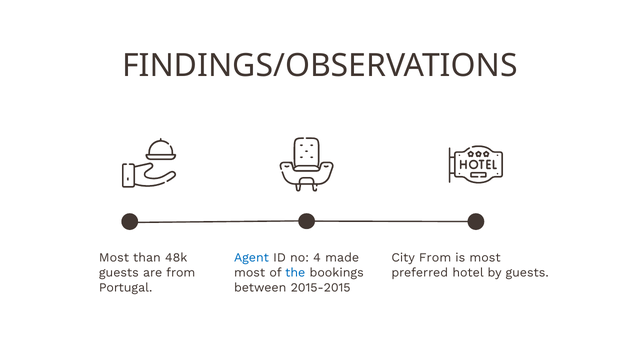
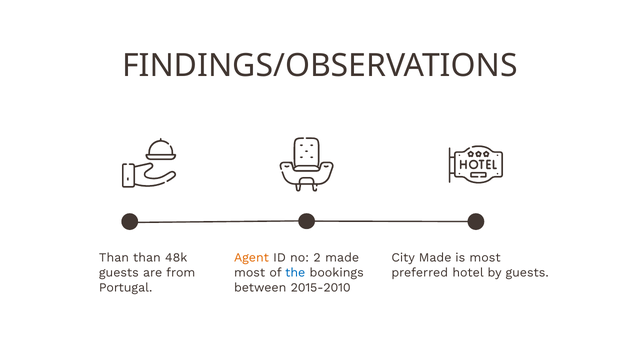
Agent colour: blue -> orange (251, 258)
4: 4 -> 2 (317, 258)
City From: From -> Made (435, 258)
Most: Most -> Than (114, 258)
2015-2015: 2015-2015 -> 2015-2010 (321, 288)
